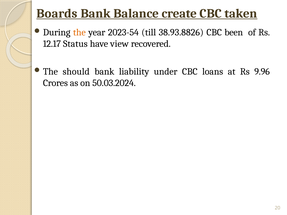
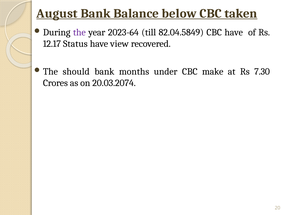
Boards: Boards -> August (57, 13)
create: create -> below (179, 13)
the colour: orange -> purple (79, 32)
2023-54: 2023-54 -> 2023-64 (123, 32)
38.93.8826: 38.93.8826 -> 82.04.5849 (181, 32)
CBC been: been -> have (234, 32)
liability: liability -> months (134, 72)
loans: loans -> make (213, 72)
9.96: 9.96 -> 7.30 (262, 72)
50.03.2024: 50.03.2024 -> 20.03.2074 (114, 83)
